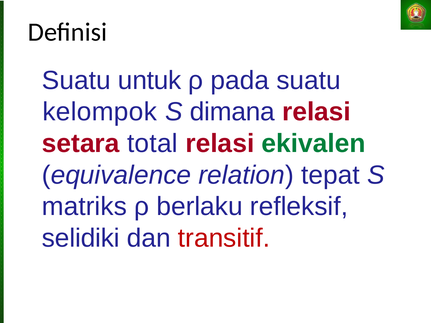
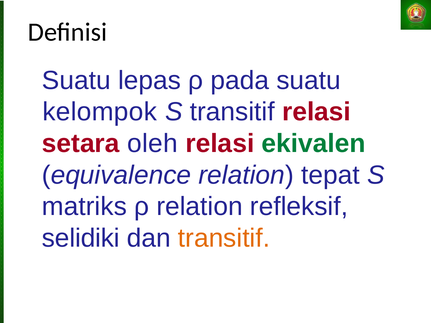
untuk: untuk -> lepas (150, 80)
S dimana: dimana -> transitif (232, 112)
total: total -> oleh (152, 144)
ρ berlaku: berlaku -> relation (200, 207)
transitif colour: red -> orange (224, 238)
